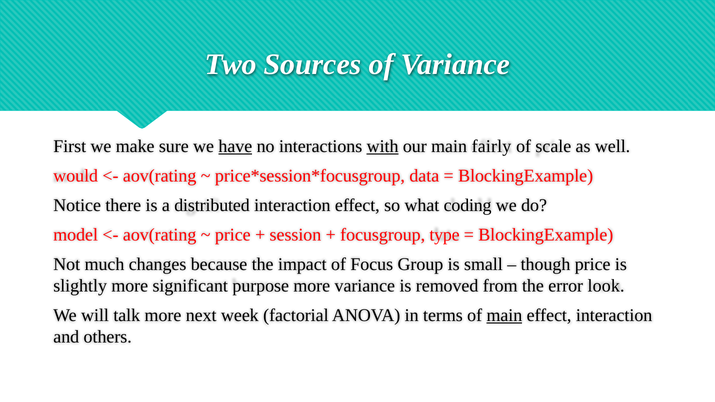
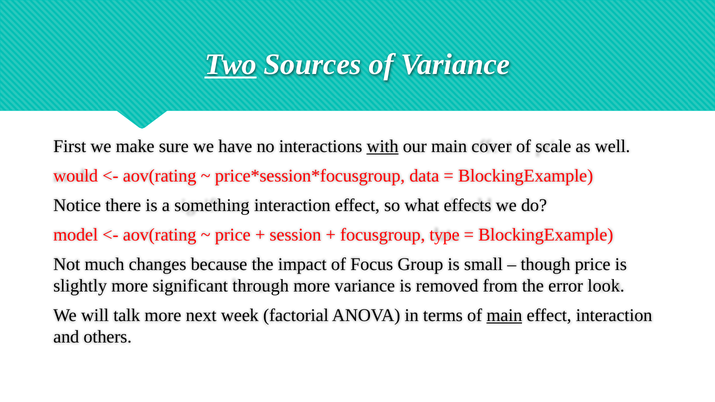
Two underline: none -> present (231, 65)
have underline: present -> none (235, 146)
fairly: fairly -> cover (491, 146)
distributed: distributed -> something (212, 205)
coding: coding -> effects (468, 205)
purpose: purpose -> through (261, 286)
